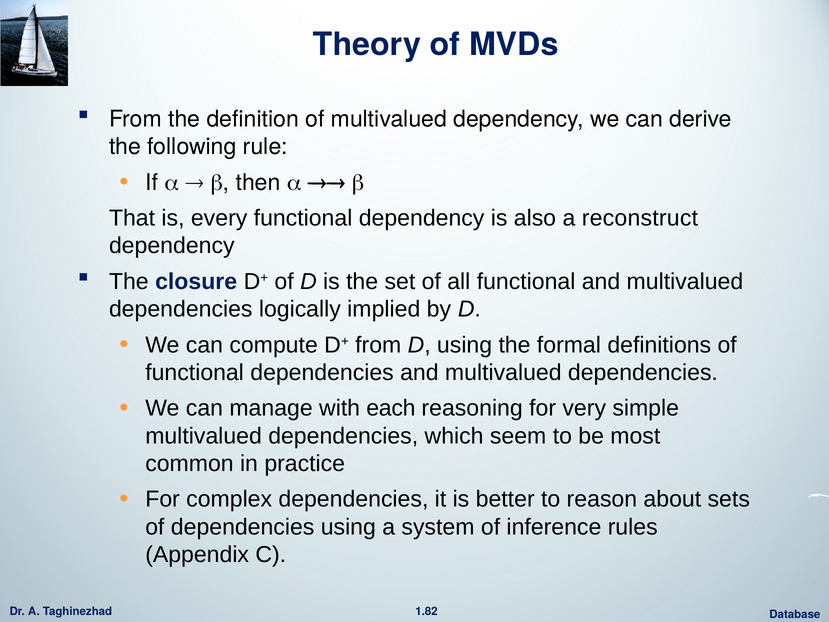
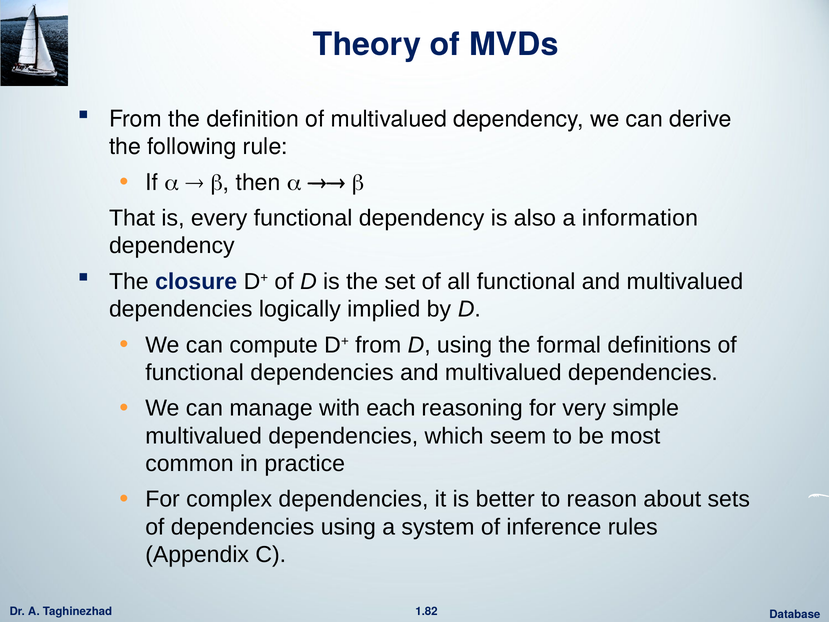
reconstruct: reconstruct -> information (640, 218)
